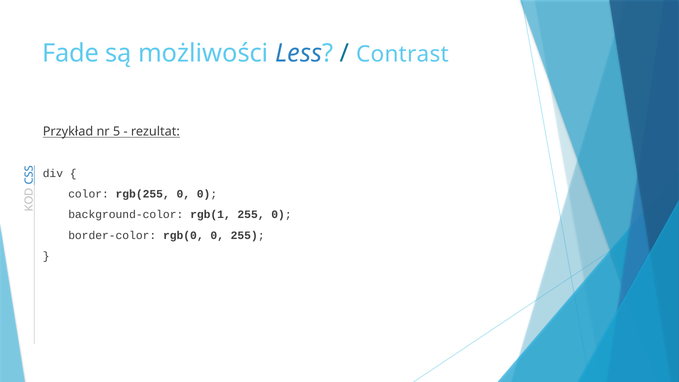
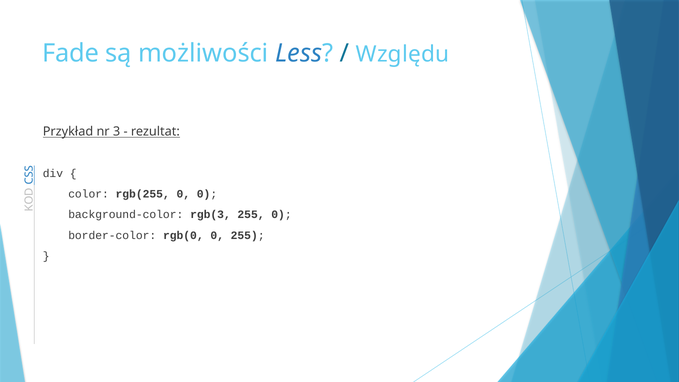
Contrast: Contrast -> Względu (403, 54)
5: 5 -> 3 (117, 131)
rgb(1: rgb(1 -> rgb(3 (210, 215)
